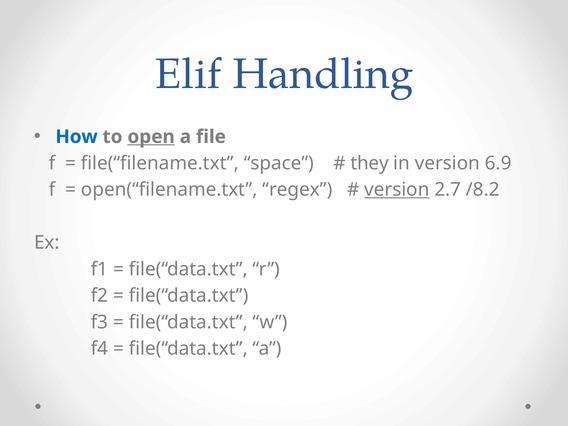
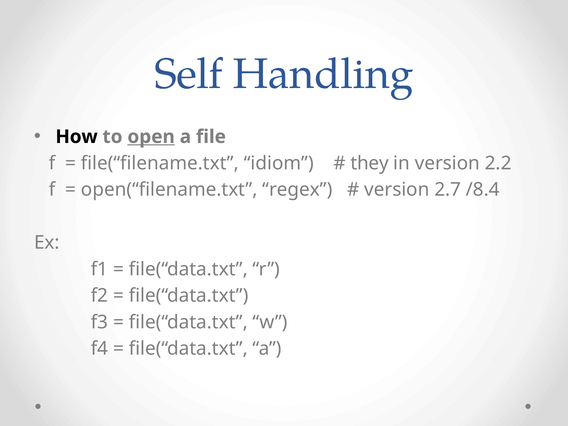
Elif: Elif -> Self (189, 74)
How colour: blue -> black (77, 137)
space: space -> idiom (279, 163)
6.9: 6.9 -> 2.2 (498, 163)
version underline: present -> none (397, 190)
/8.2: /8.2 -> /8.4 (483, 190)
